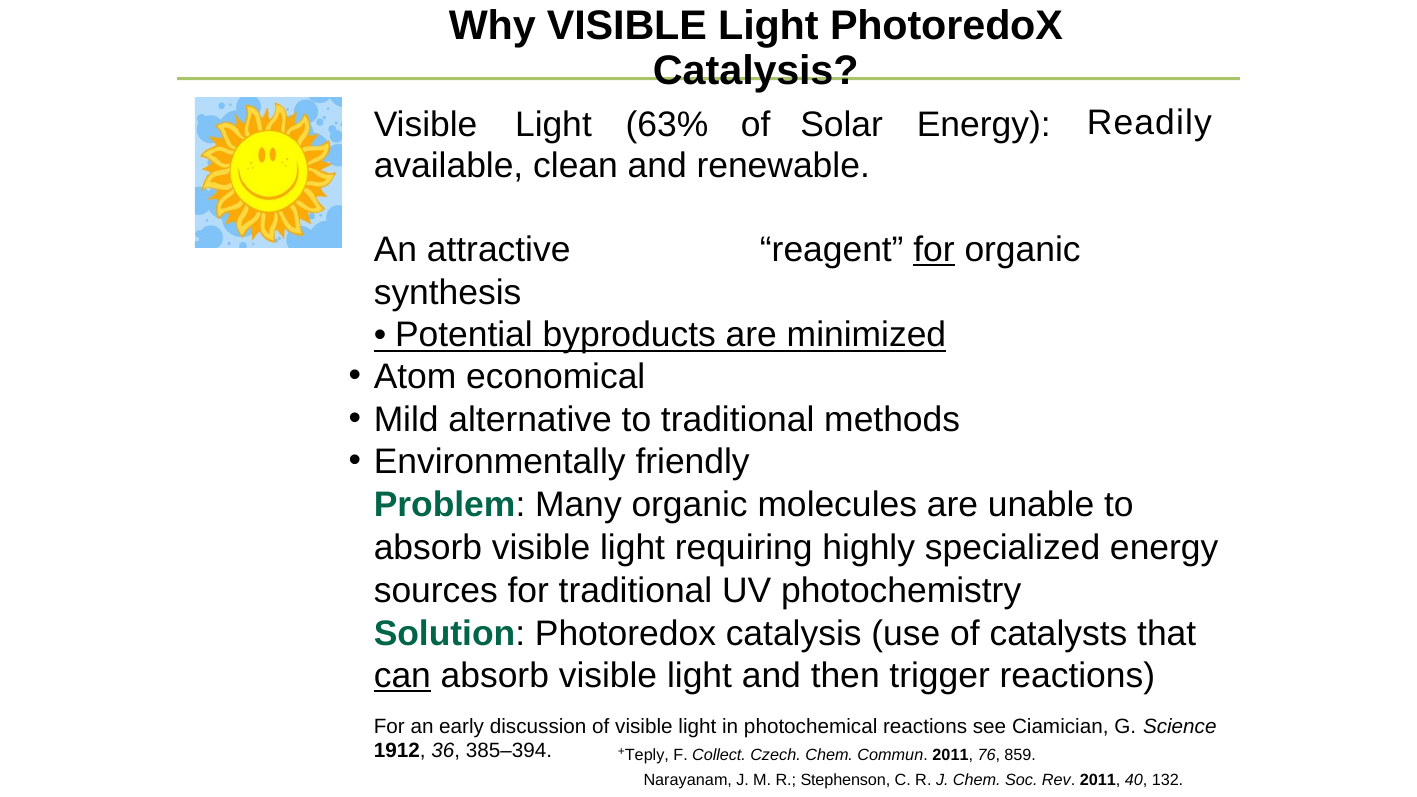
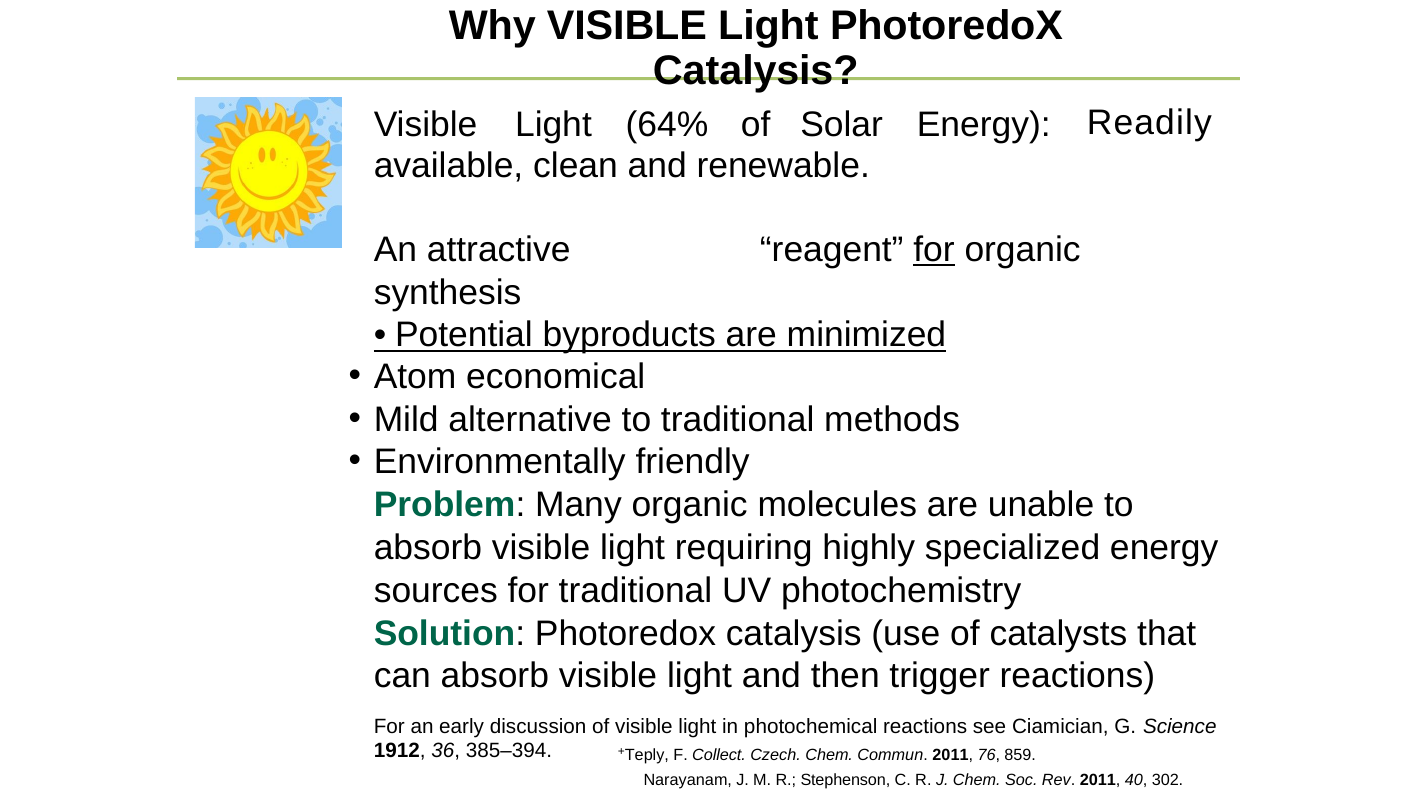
63%: 63% -> 64% (667, 124)
can underline: present -> none (402, 676)
132: 132 -> 302 (1168, 780)
